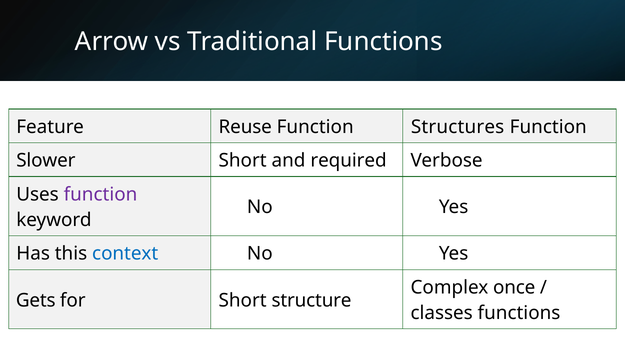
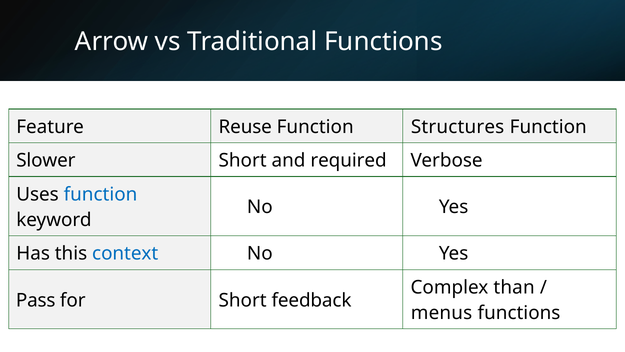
function colour: purple -> blue (101, 194)
once: once -> than (514, 287)
Gets: Gets -> Pass (36, 300)
structure: structure -> feedback (312, 300)
classes: classes -> menus (442, 313)
